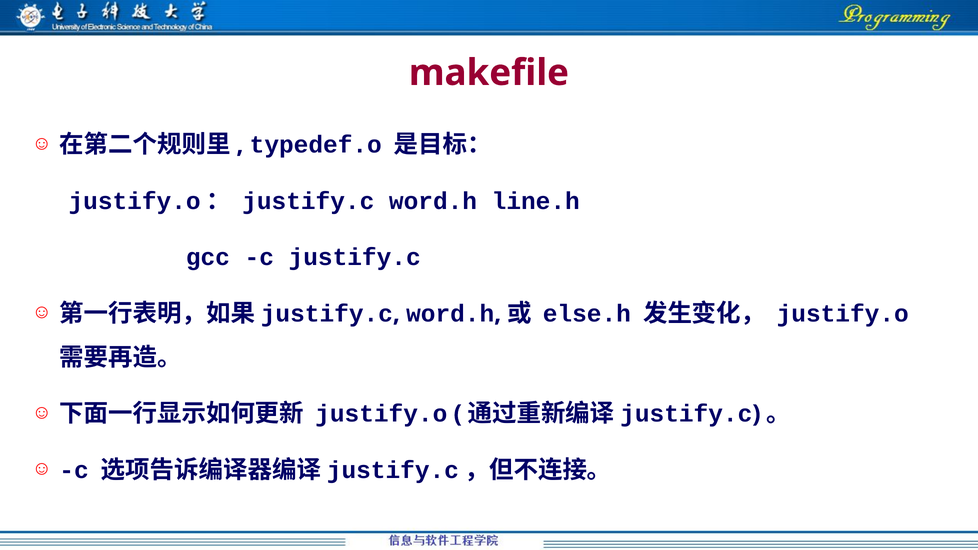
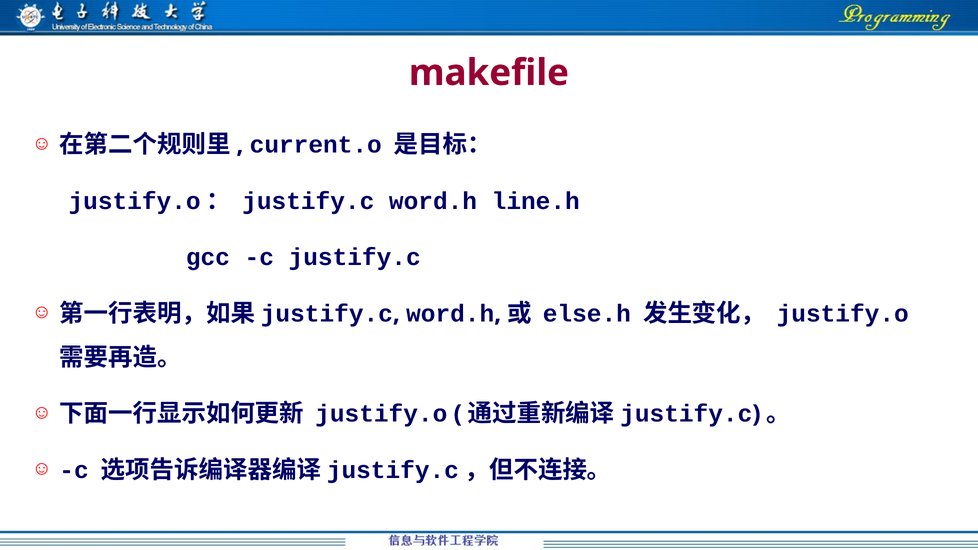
typedef.o: typedef.o -> current.o (316, 145)
